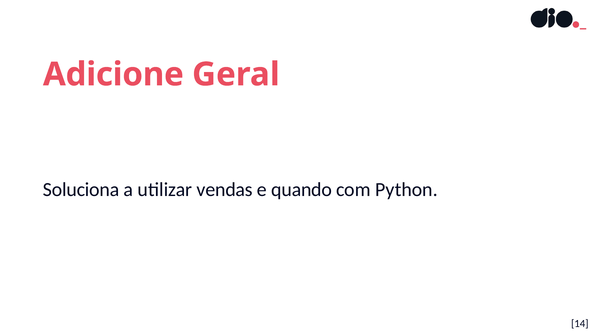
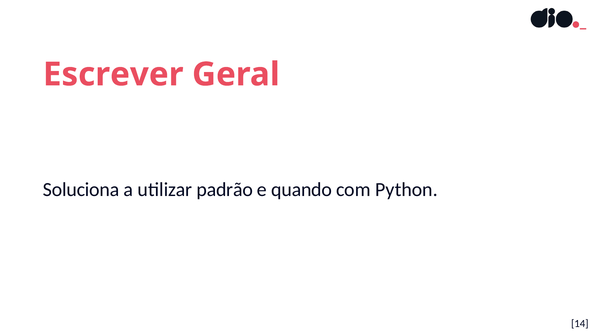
Adicione: Adicione -> Escrever (113, 74)
vendas: vendas -> padrão (225, 190)
